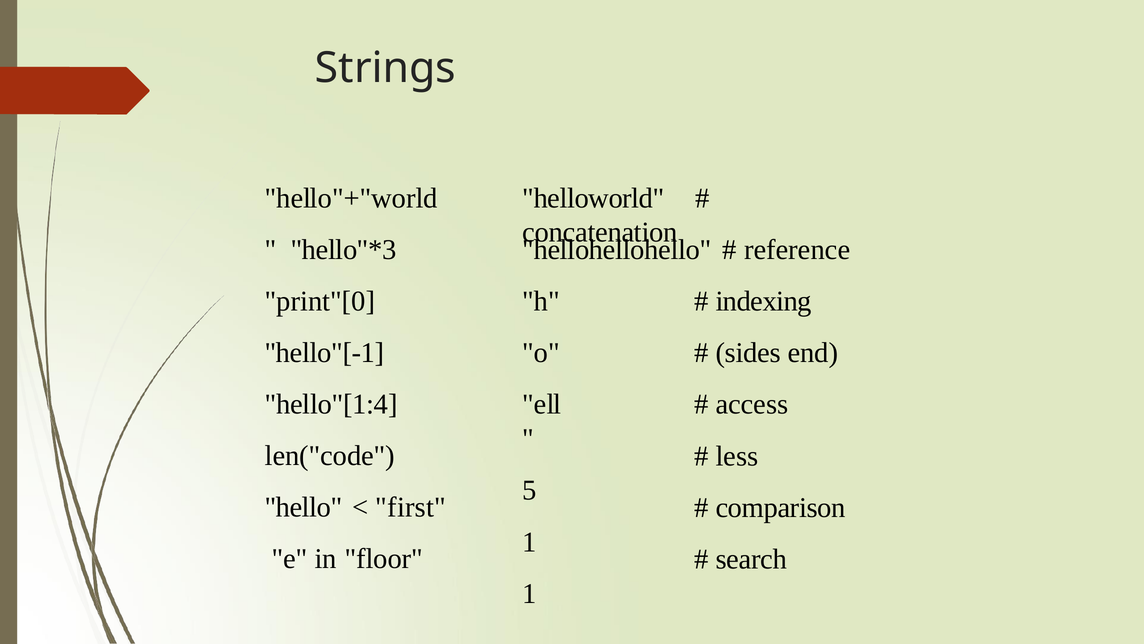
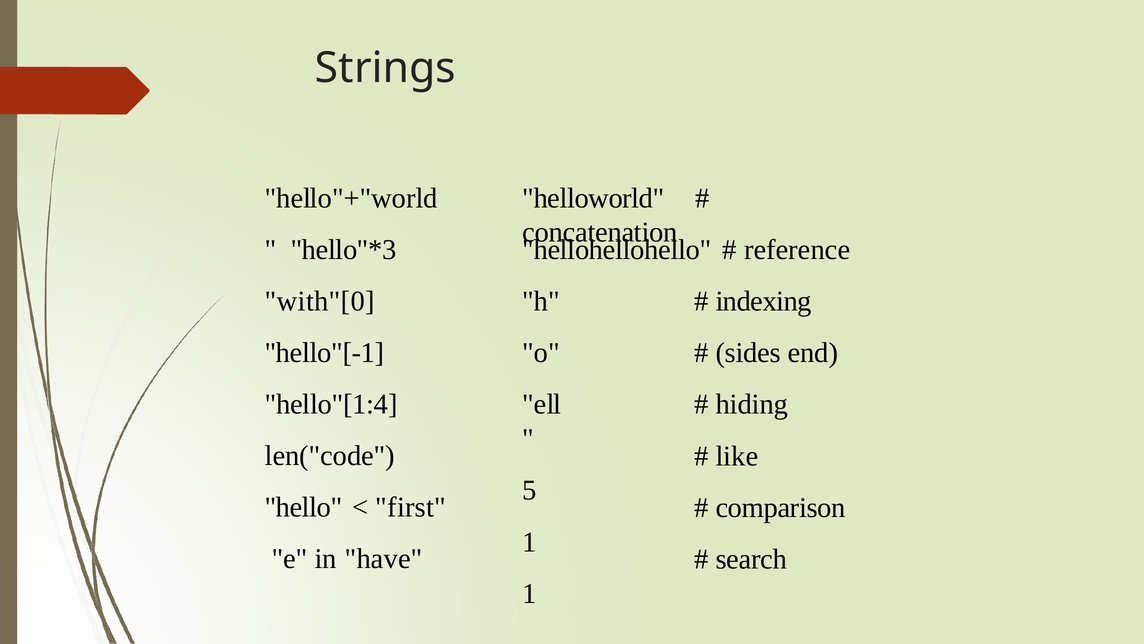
print"[0: print"[0 -> with"[0 (320, 301)
access: access -> hiding (752, 404)
less: less -> like (737, 456)
floor: floor -> have (384, 558)
